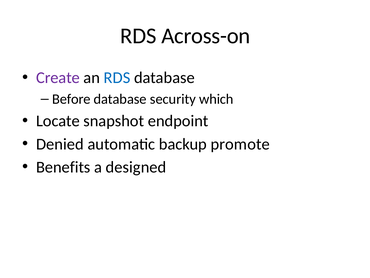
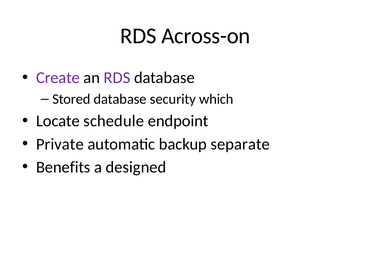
RDS colour: blue -> purple (117, 78)
Before: Before -> Stored (71, 99)
snapshot: snapshot -> schedule (114, 121)
Denied: Denied -> Private (60, 144)
promote: promote -> separate (240, 144)
